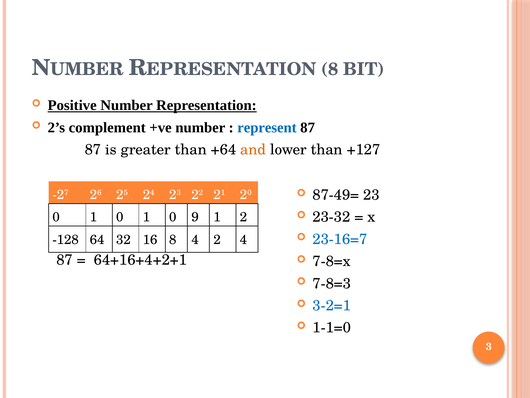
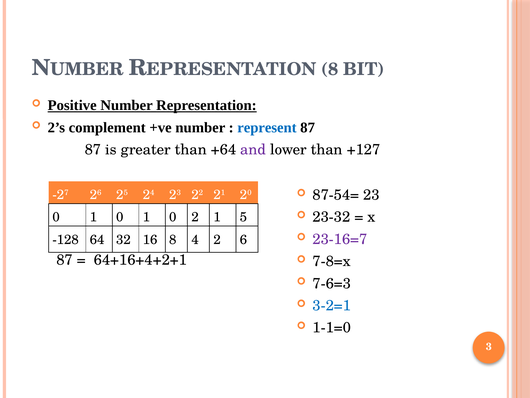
and colour: orange -> purple (253, 149)
87-49=: 87-49= -> 87-54= (336, 195)
0 9: 9 -> 2 (195, 217)
1 2: 2 -> 5 (244, 217)
23-16=7 colour: blue -> purple (340, 239)
2 4: 4 -> 6 (244, 239)
7-8=3: 7-8=3 -> 7-6=3 (332, 283)
